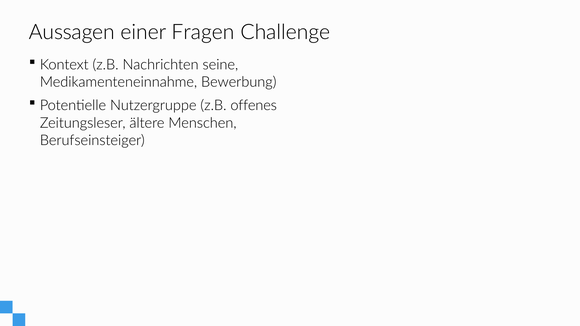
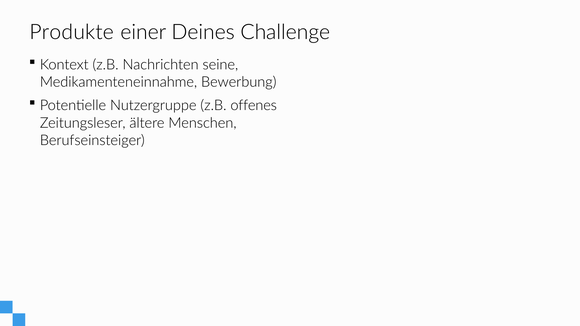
Aussagen: Aussagen -> Produkte (72, 32)
Fragen: Fragen -> Deines (203, 32)
